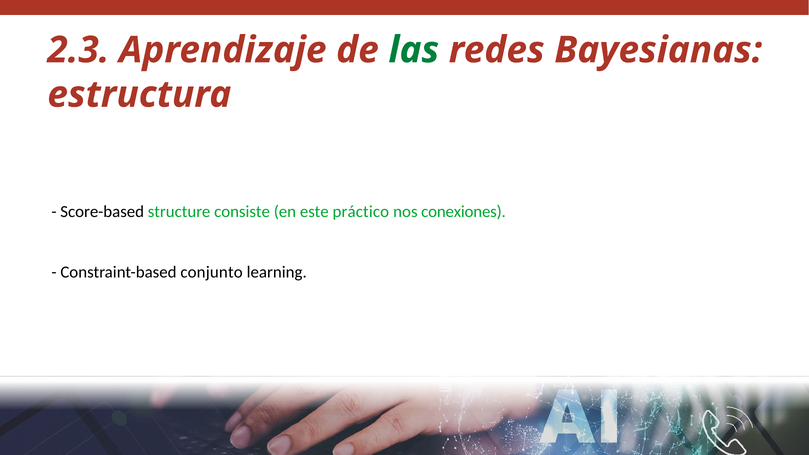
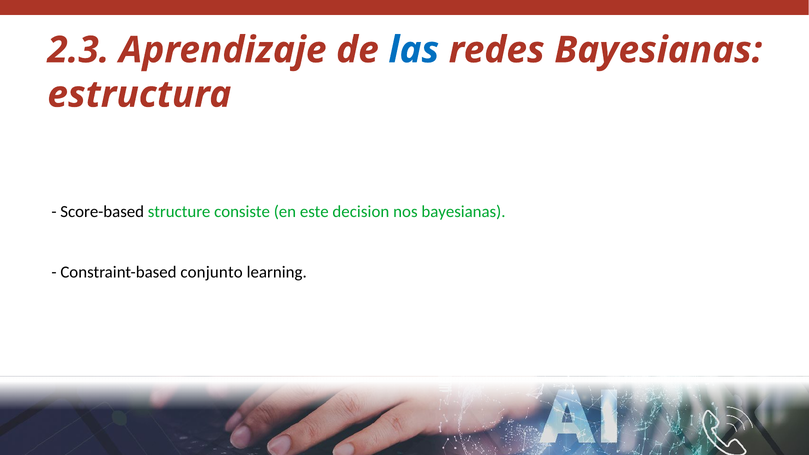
las colour: green -> blue (414, 50)
práctico: práctico -> decision (361, 211)
nos conexiones: conexiones -> bayesianas (463, 211)
